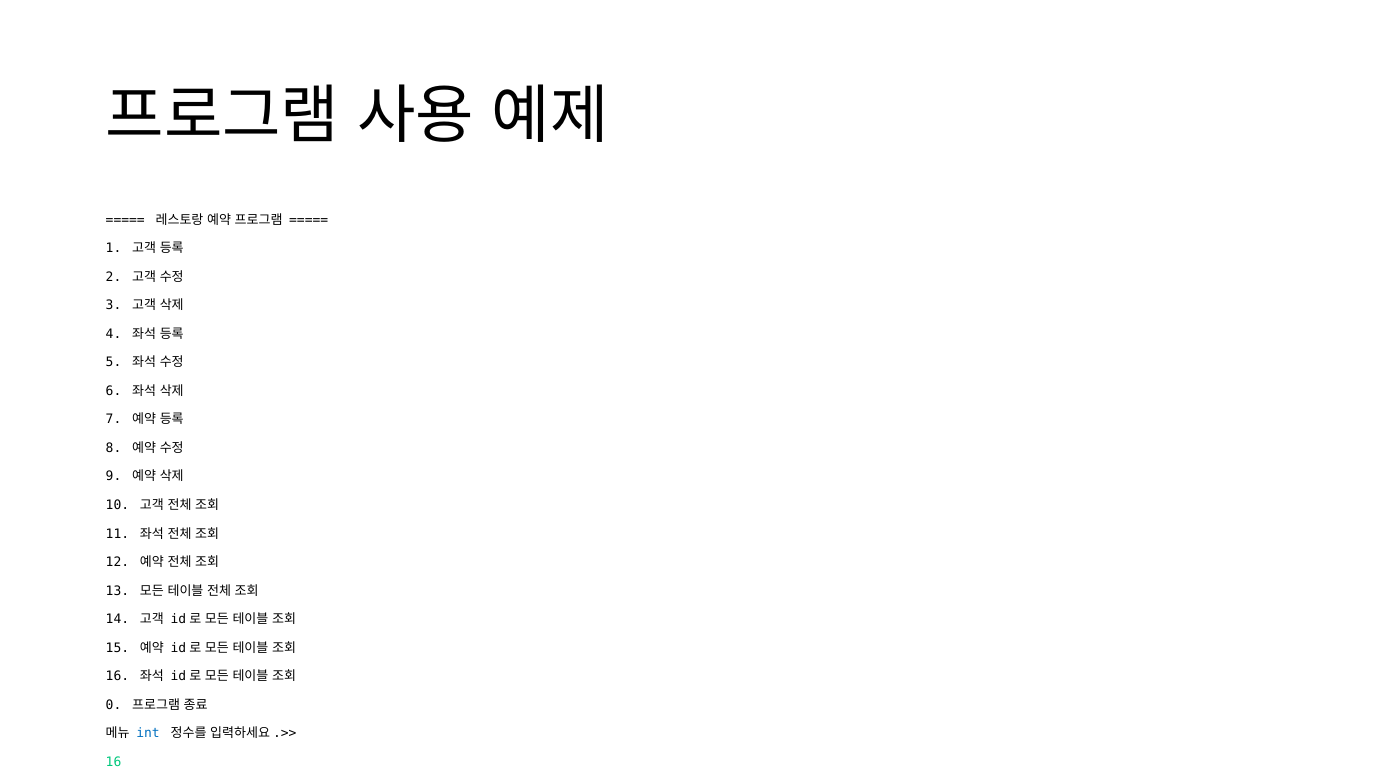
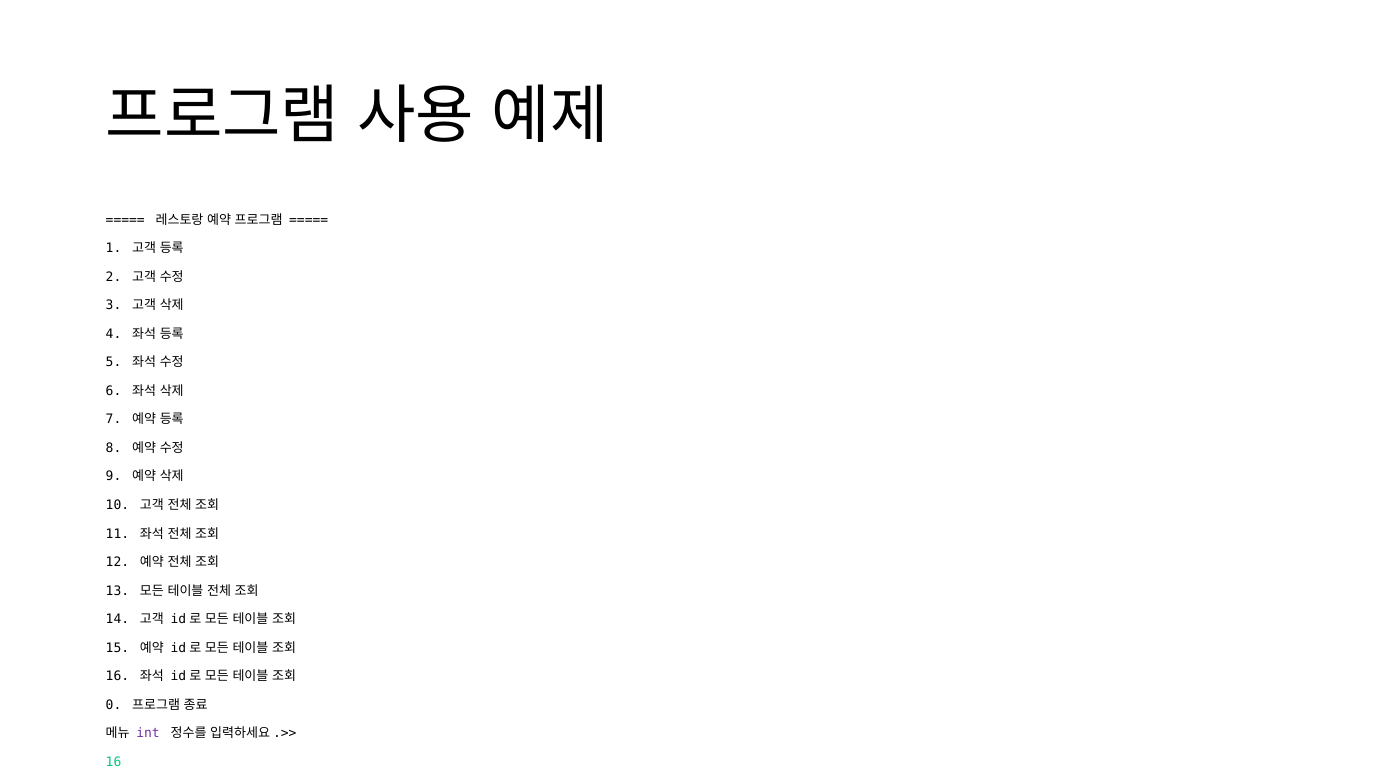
int colour: blue -> purple (148, 733)
